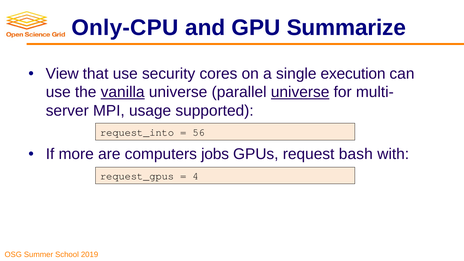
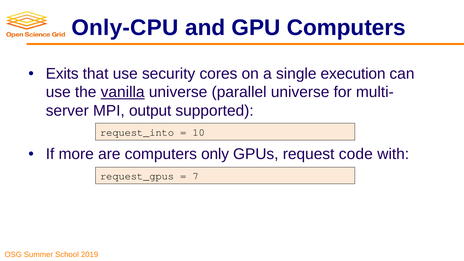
GPU Summarize: Summarize -> Computers (346, 28)
View: View -> Exits (62, 74)
universe underline: present -> none (300, 92)
usage: usage -> output (150, 111)
56: 56 -> 10 (199, 132)
jobs: jobs -> only (215, 154)
bash: bash -> code (356, 154)
4: 4 -> 7 (196, 176)
